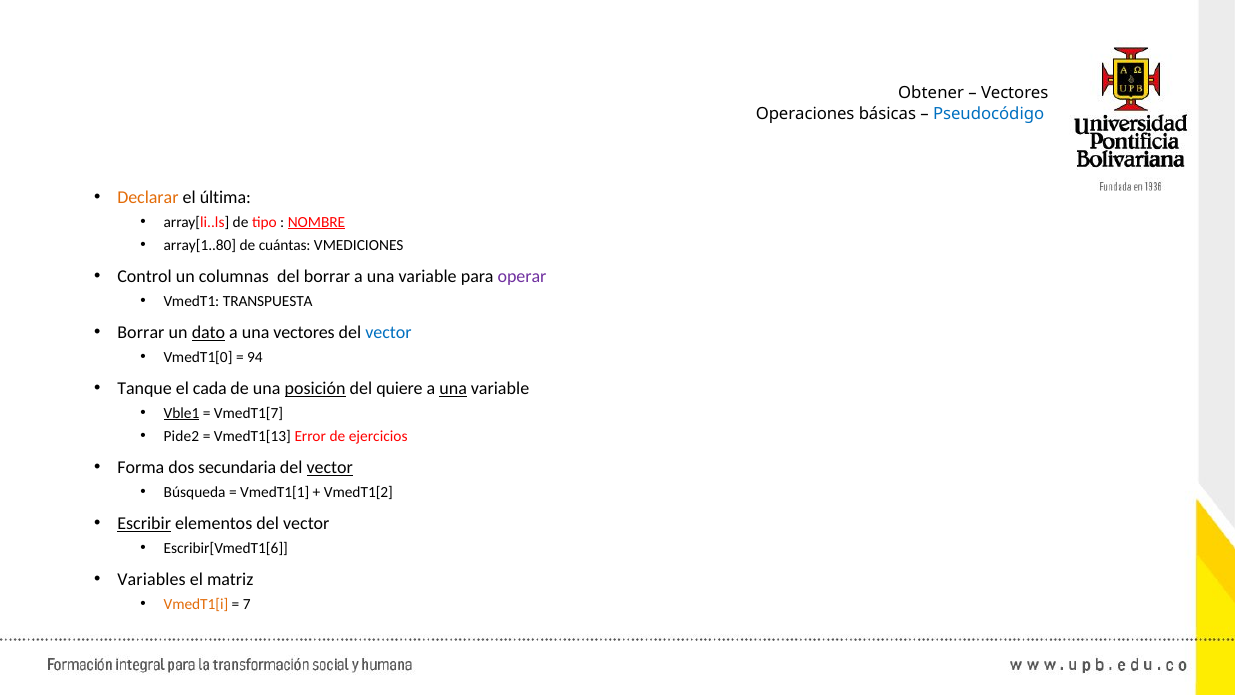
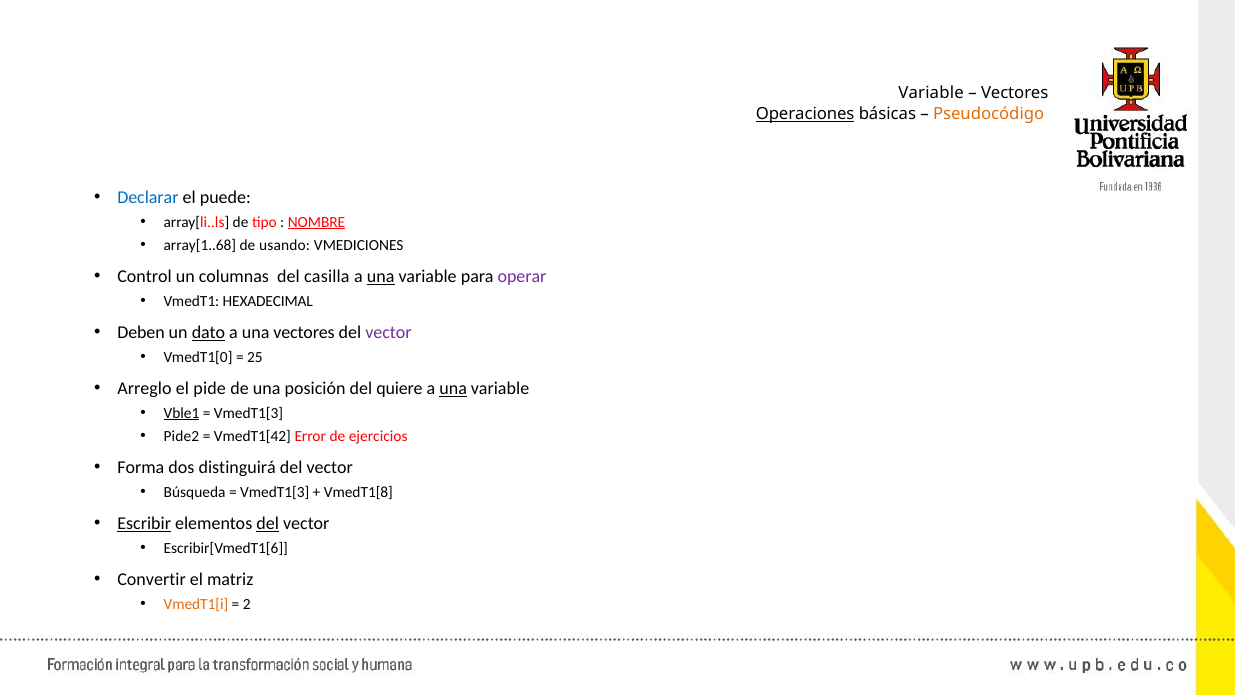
Obtener: Obtener -> Variable (931, 93)
Operaciones underline: none -> present (805, 114)
Pseudocódigo colour: blue -> orange (989, 114)
Declarar colour: orange -> blue (148, 197)
última: última -> puede (225, 197)
array[1..80: array[1..80 -> array[1..68 (200, 245)
cuántas: cuántas -> usando (285, 245)
del borrar: borrar -> casilla (327, 276)
una underline: none -> present (381, 276)
TRANSPUESTA: TRANSPUESTA -> HEXADECIMAL (268, 301)
Borrar: Borrar -> Deben (141, 332)
vector colour: blue -> purple (388, 332)
94: 94 -> 25 (255, 357)
Tanque: Tanque -> Arreglo (144, 388)
cada: cada -> pide (210, 388)
posición underline: present -> none (315, 388)
VmedT1[7: VmedT1[7 -> VmedT1[3 (248, 413)
VmedT1[13: VmedT1[13 -> VmedT1[42 (252, 436)
secundaria: secundaria -> distinguirá (237, 467)
vector underline: present -> none (330, 467)
VmedT1[1: VmedT1[1 -> VmedT1[3 (275, 492)
VmedT1[2: VmedT1[2 -> VmedT1[8 (358, 492)
del underline: none -> present (268, 523)
Variables: Variables -> Convertir (152, 579)
7: 7 -> 2 (247, 604)
